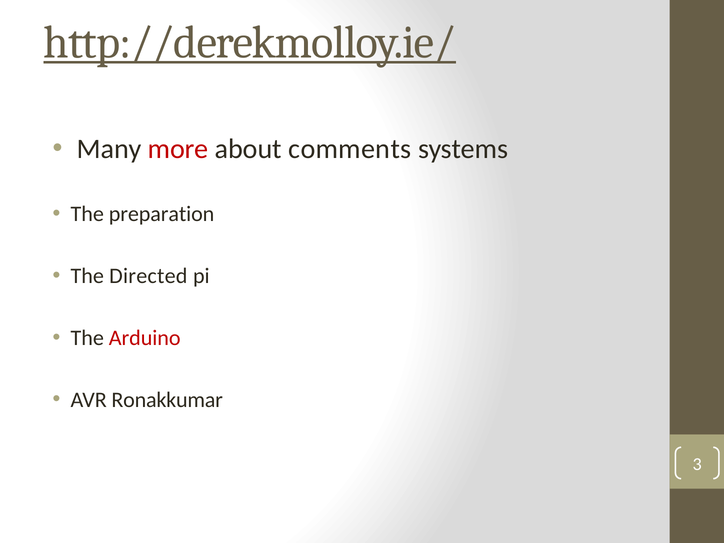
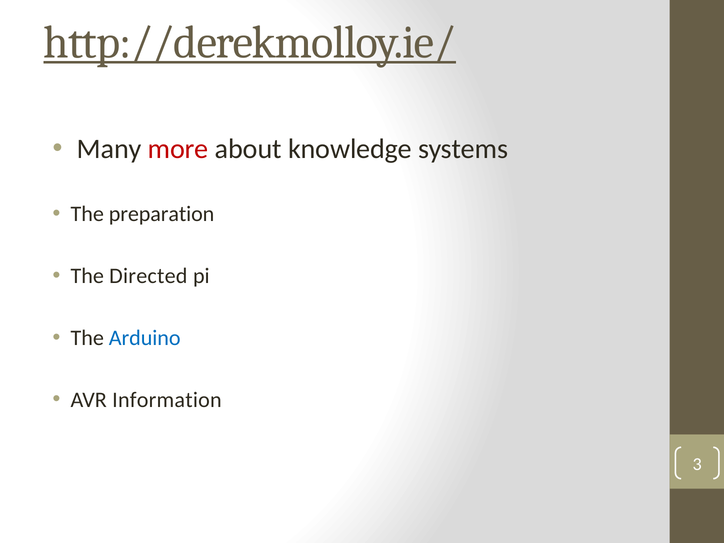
comments: comments -> knowledge (350, 149)
Arduino colour: red -> blue (145, 338)
Ronakkumar: Ronakkumar -> Information (167, 400)
